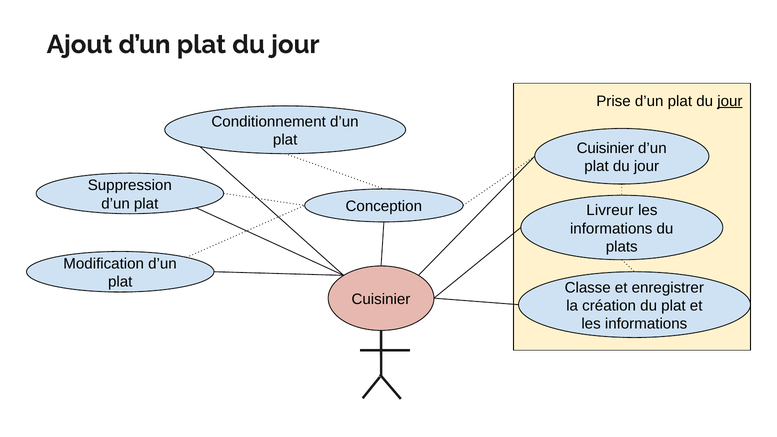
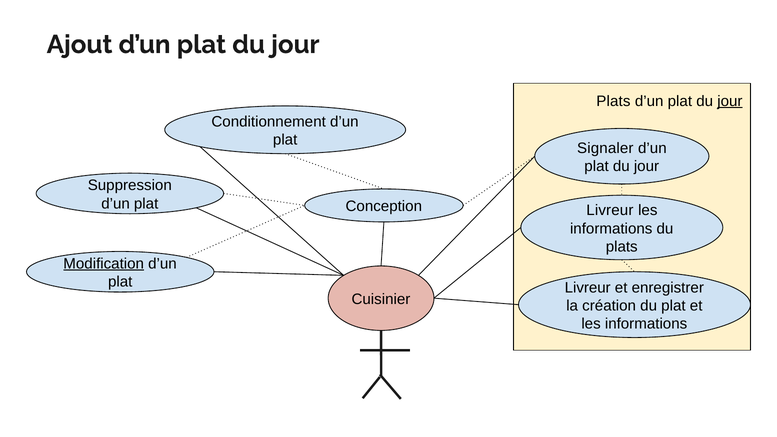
Prise: Prise -> Plats (613, 101)
Cuisinier: Cuisinier -> Signaler (605, 148)
Modification underline: none -> present (104, 264)
Classe: Classe -> Livreur (588, 288)
